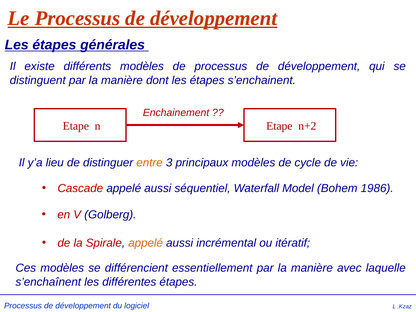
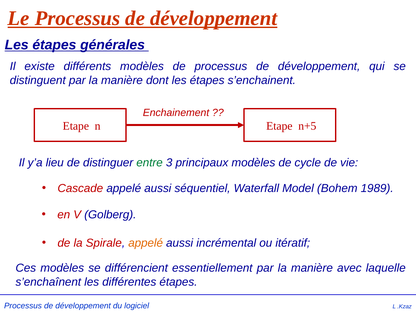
n+2: n+2 -> n+5 (307, 126)
entre colour: orange -> green (150, 163)
1986: 1986 -> 1989 (377, 188)
